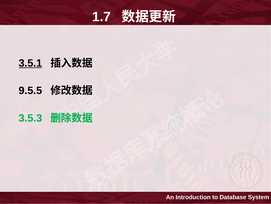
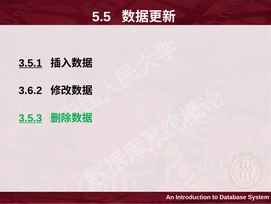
1.7: 1.7 -> 5.5 (101, 17)
9.5.5: 9.5.5 -> 3.6.2 (30, 90)
3.5.3 underline: none -> present (30, 118)
